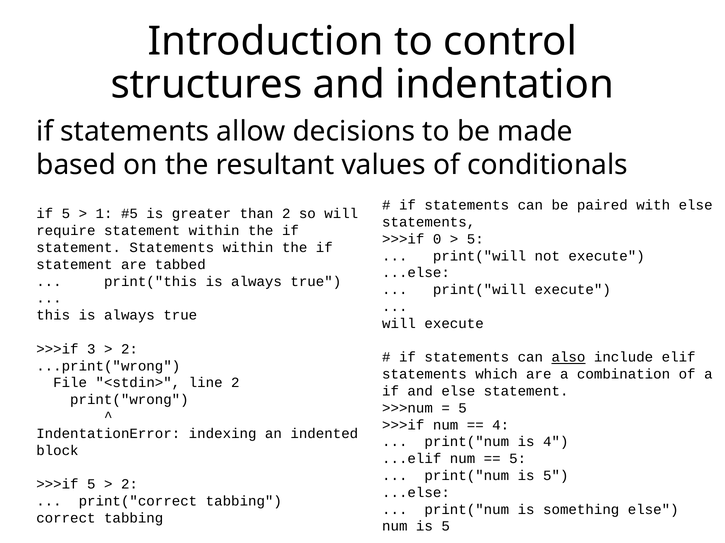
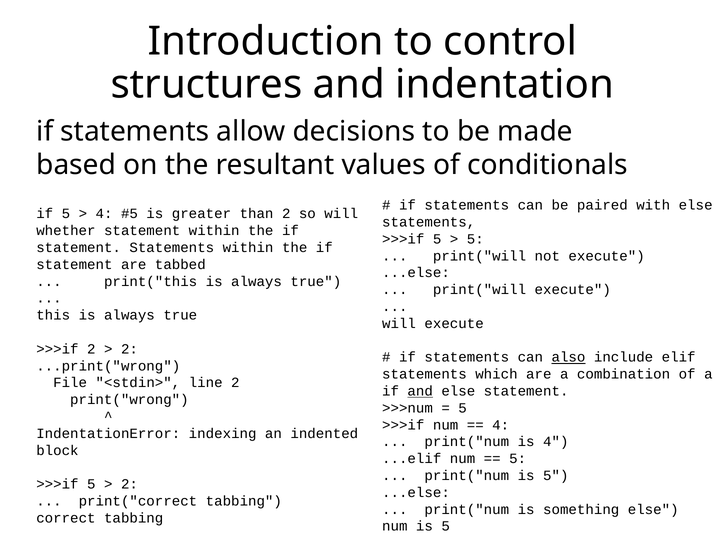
1: 1 -> 4 (104, 214)
require: require -> whether (66, 231)
0: 0 -> 5 (437, 239)
>>>if 3: 3 -> 2 (91, 349)
and underline: none -> present (420, 392)
